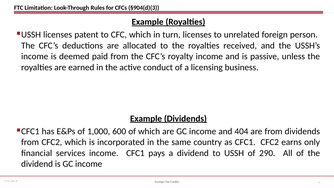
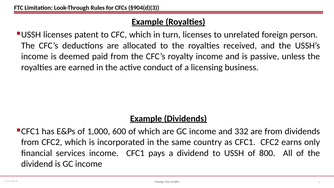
404: 404 -> 332 (241, 131)
290: 290 -> 800 (267, 153)
